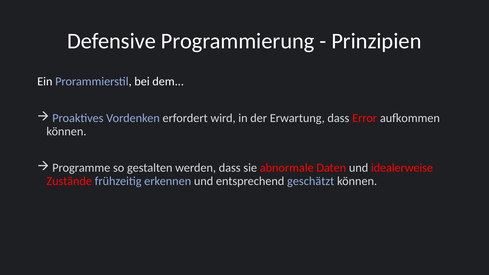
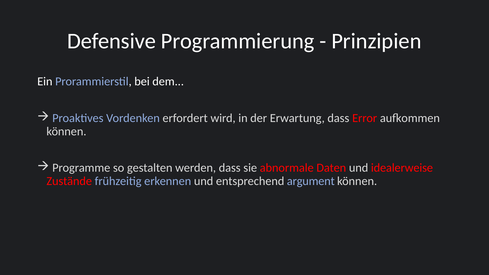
geschätzt: geschätzt -> argument (311, 181)
